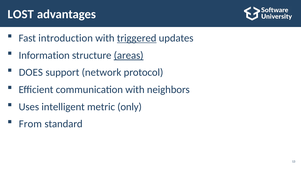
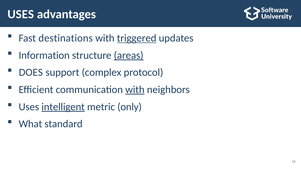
LOST: LOST -> USES (21, 14)
introduction: introduction -> destinations (66, 38)
network: network -> complex (102, 73)
with underline: none -> present (135, 90)
intelligent underline: none -> present (63, 107)
From: From -> What (30, 124)
